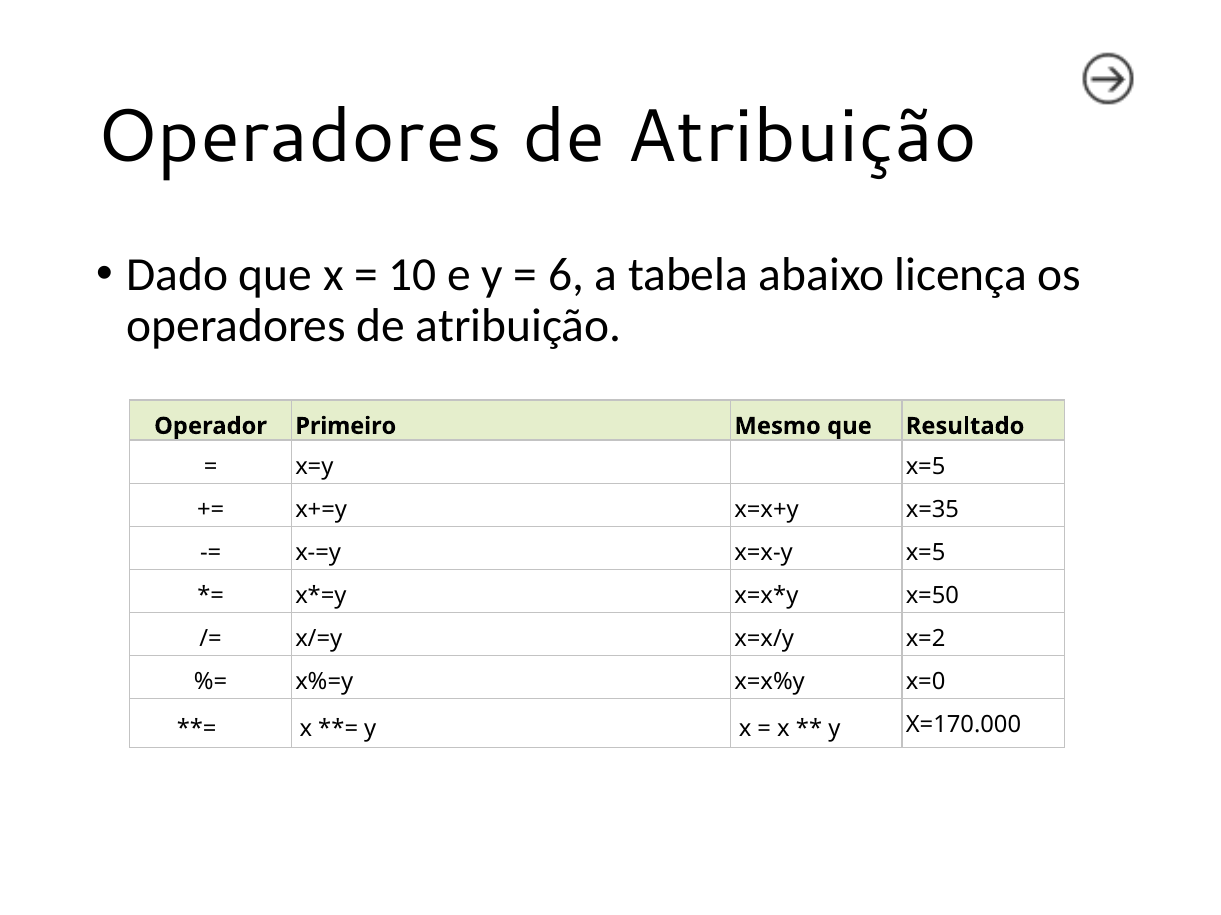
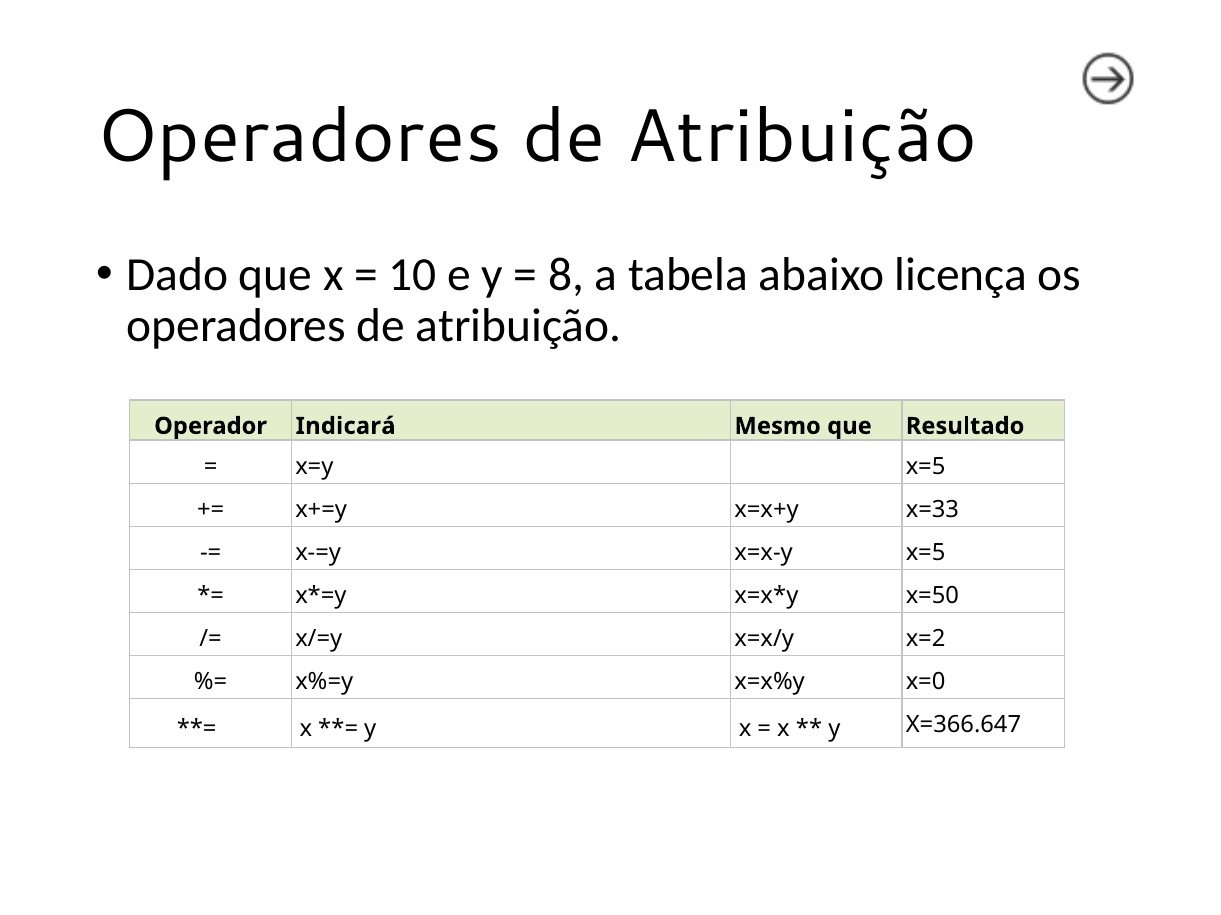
6: 6 -> 8 (566, 275)
Primeiro: Primeiro -> Indicará (346, 426)
x=35: x=35 -> x=33 (932, 510)
X=170.000: X=170.000 -> X=366.647 (963, 725)
